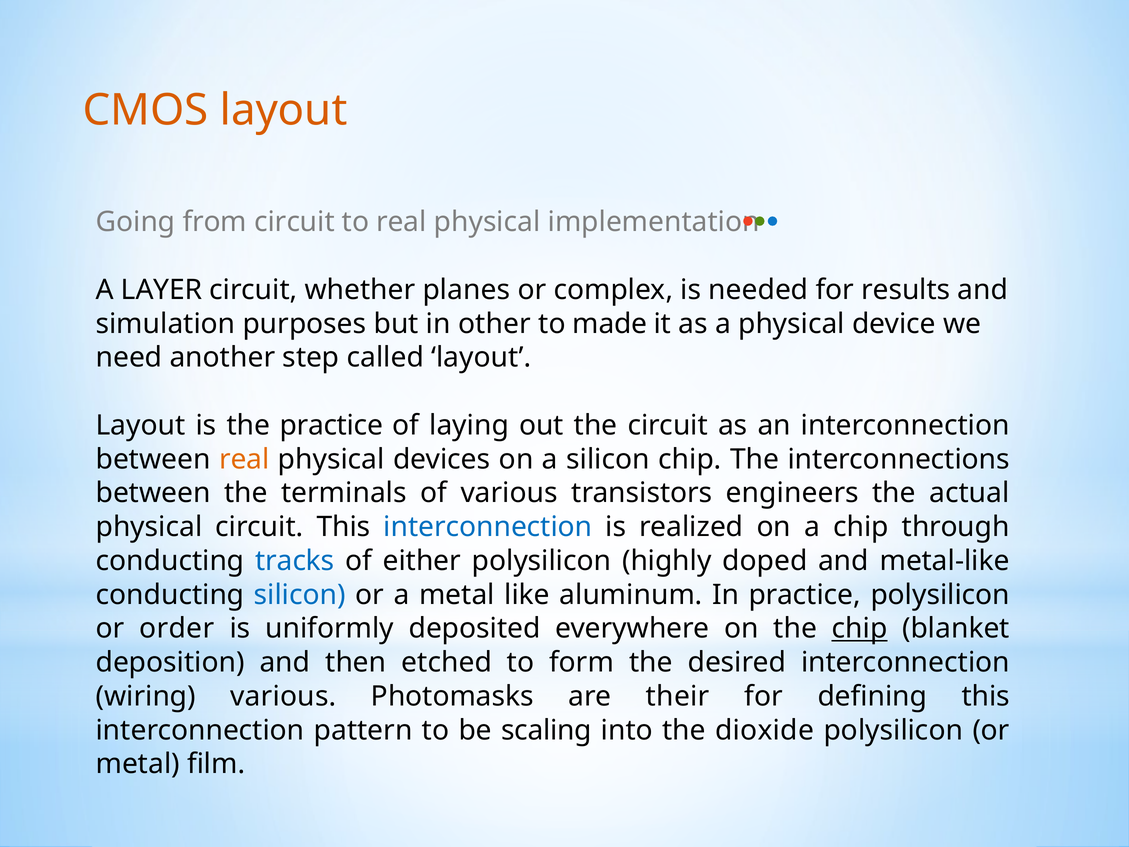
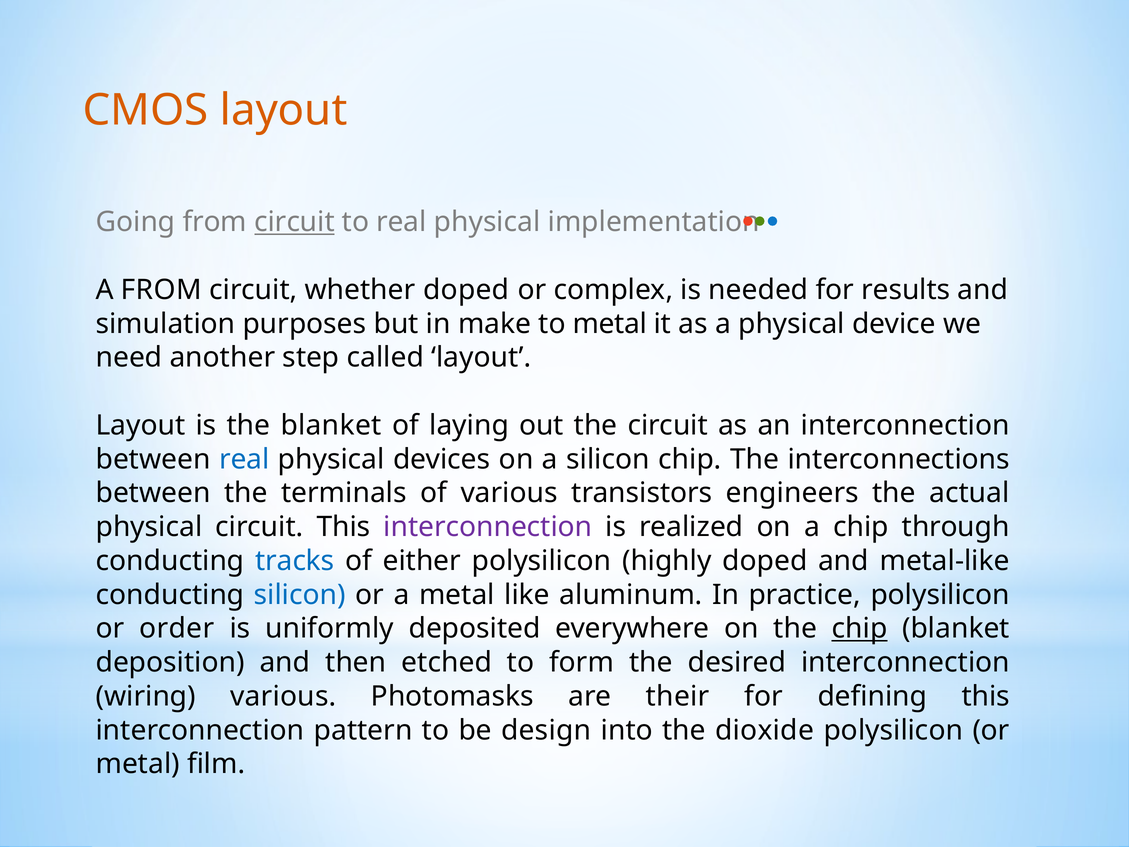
circuit underline: none -> present (294, 222)
A LAYER: LAYER -> FROM (161, 290)
whether planes: planes -> doped (466, 290)
other: other -> make (495, 324)
to made: made -> metal (610, 324)
the practice: practice -> blanket (331, 425)
real colour: orange -> blue (244, 459)
interconnection colour: blue -> purple (488, 527)
scaling: scaling -> design (546, 730)
